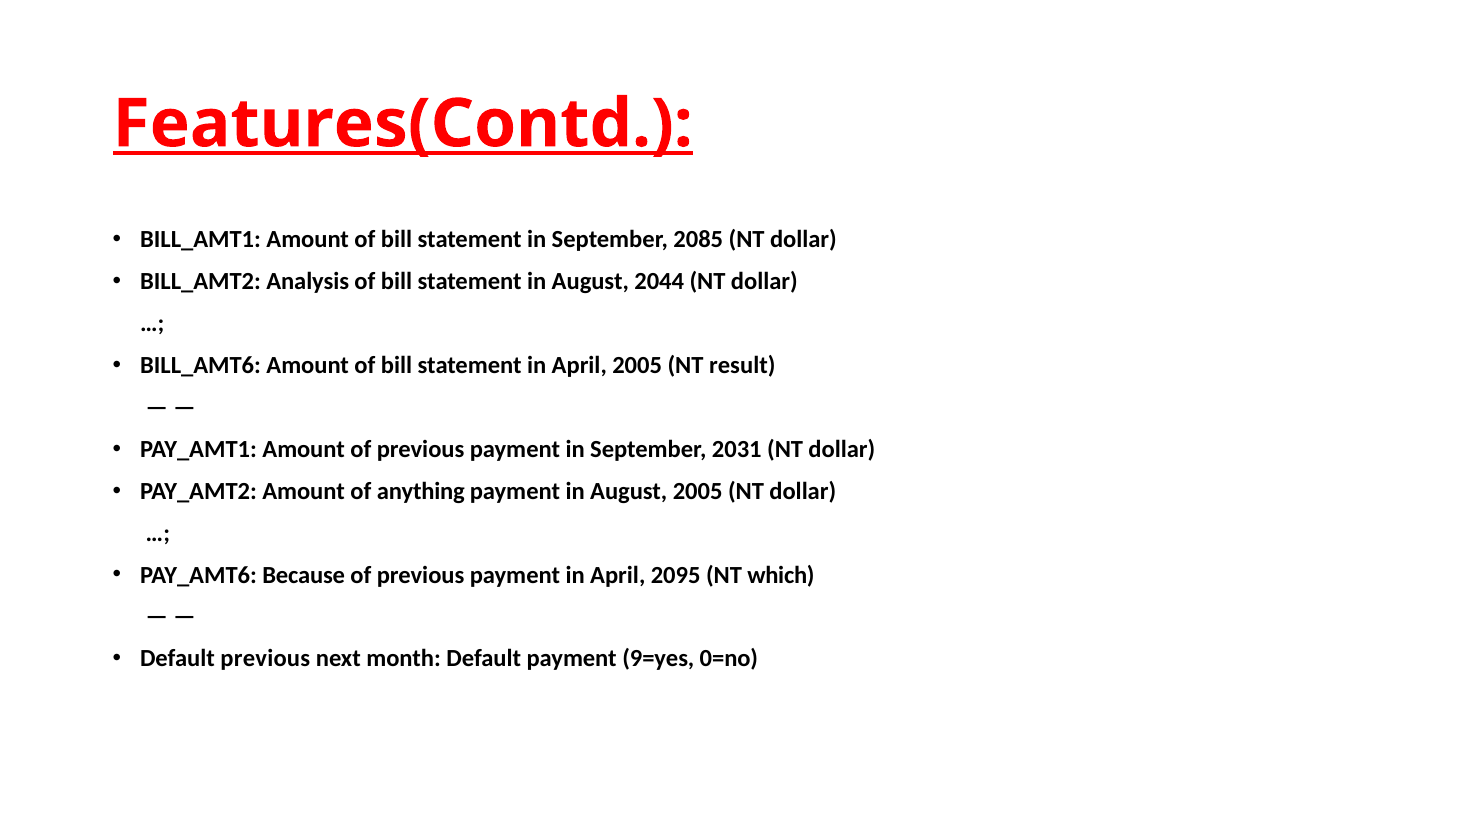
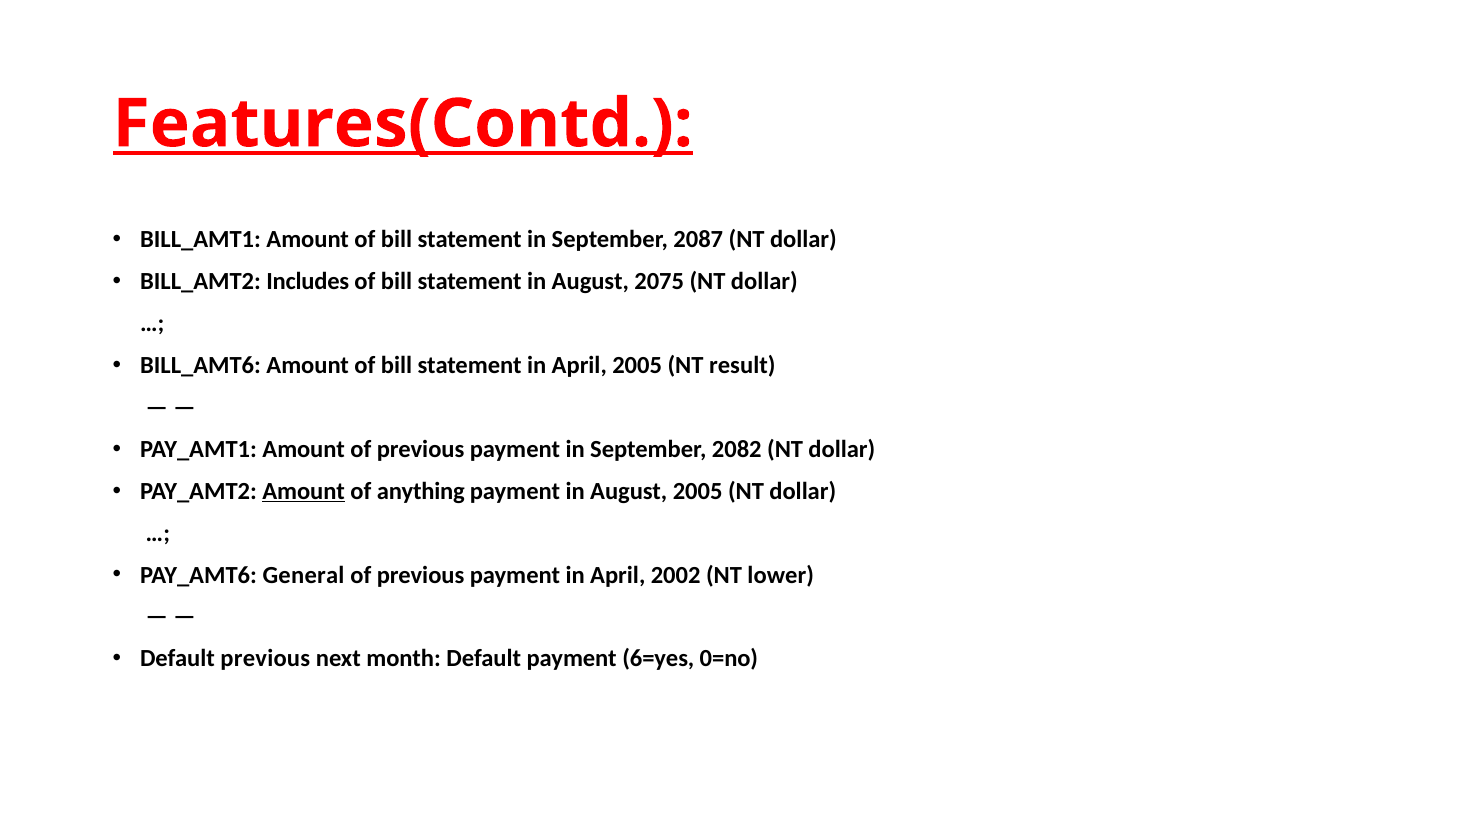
2085: 2085 -> 2087 (698, 240)
Analysis: Analysis -> Includes (308, 282)
2044: 2044 -> 2075 (659, 282)
2031: 2031 -> 2082 (737, 449)
Amount underline: none -> present (304, 491)
Because: Because -> General (304, 575)
2095: 2095 -> 2002 (676, 575)
which: which -> lower (781, 575)
9=yes: 9=yes -> 6=yes (658, 659)
